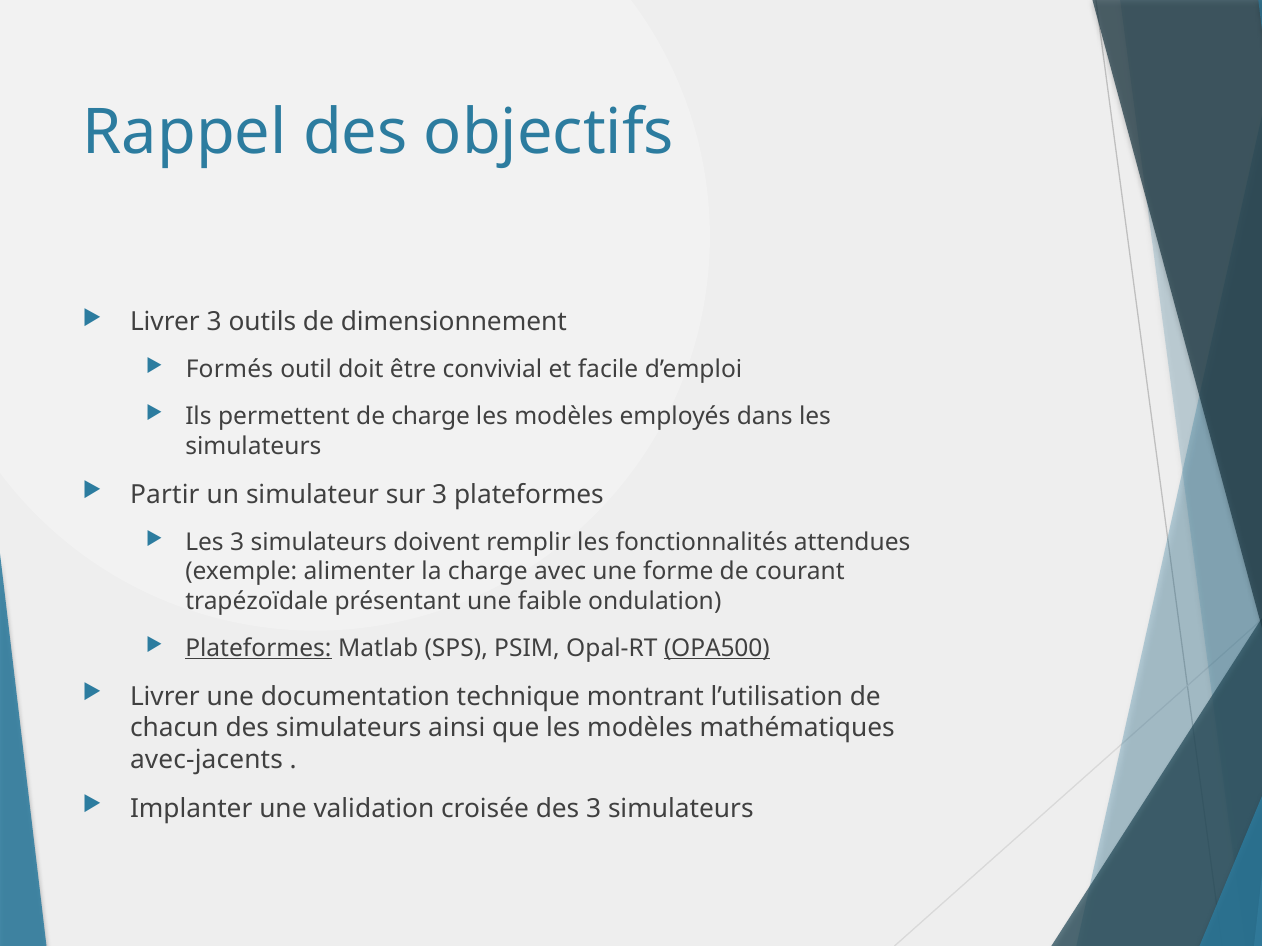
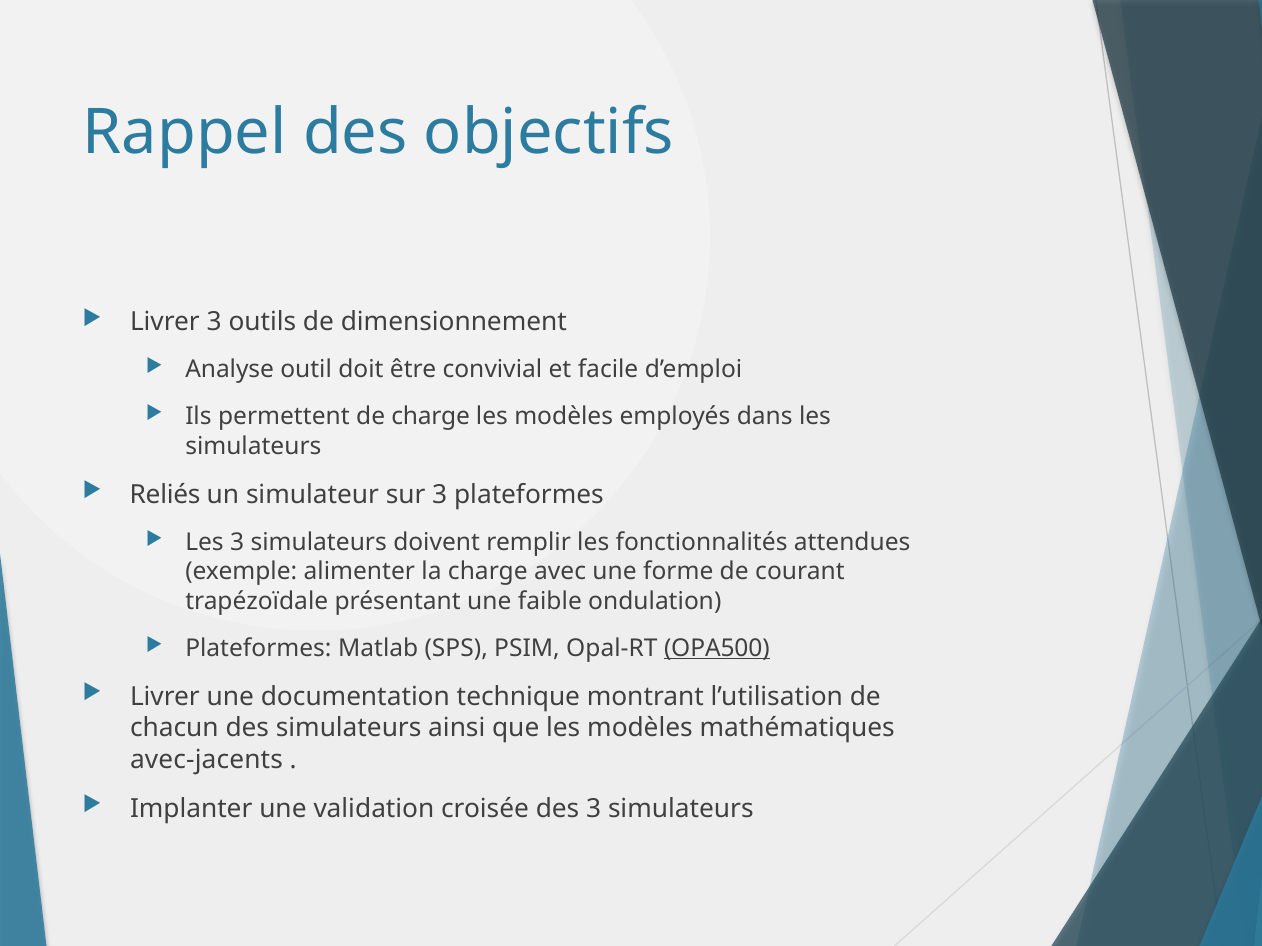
Formés: Formés -> Analyse (230, 370)
Partir: Partir -> Reliés (165, 495)
Plateformes underline: present -> none (258, 649)
